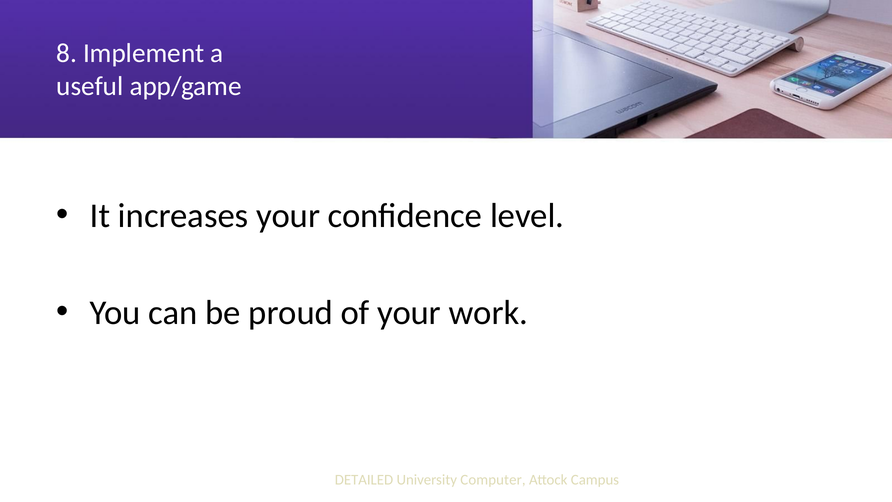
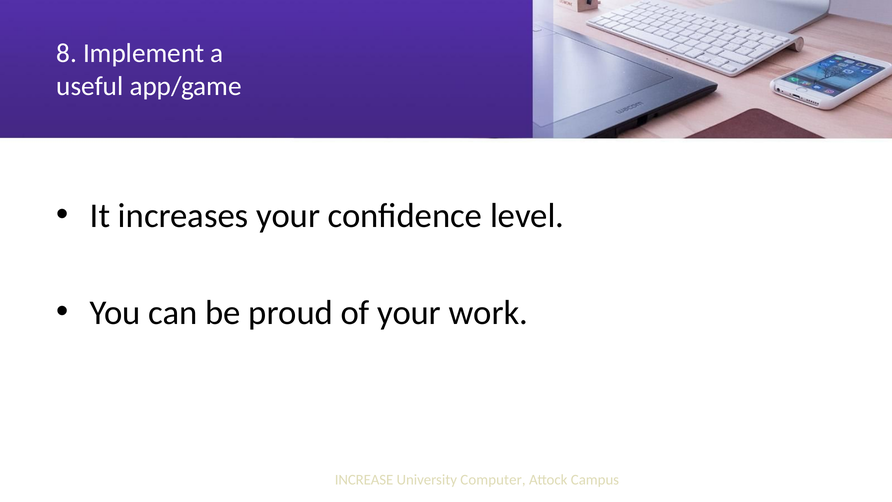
DETAILED: DETAILED -> INCREASE (364, 479)
